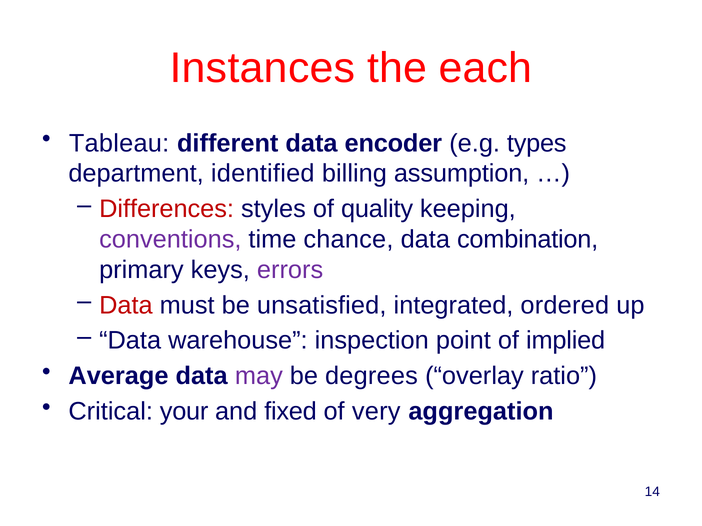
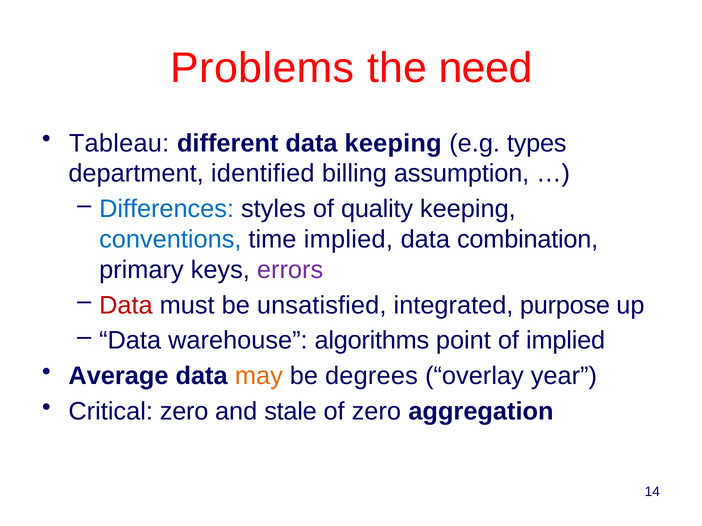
Instances: Instances -> Problems (262, 68)
each: each -> need (486, 68)
data encoder: encoder -> keeping (393, 143)
Differences colour: red -> blue (167, 209)
conventions colour: purple -> blue (170, 240)
time chance: chance -> implied (348, 240)
ordered: ordered -> purpose (565, 305)
inspection: inspection -> algorithms (372, 341)
may colour: purple -> orange (259, 376)
ratio: ratio -> year (564, 376)
Critical your: your -> zero (184, 412)
fixed: fixed -> stale (291, 412)
of very: very -> zero (376, 412)
